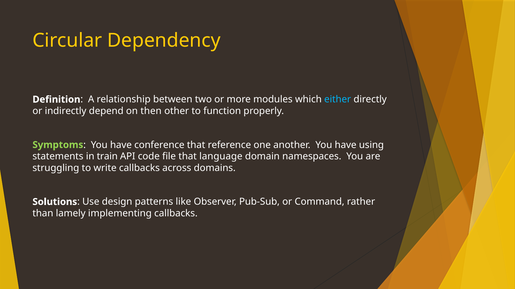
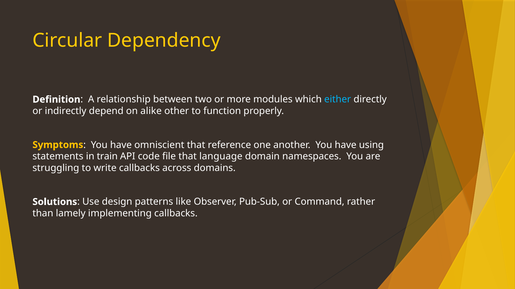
then: then -> alike (151, 111)
Symptoms colour: light green -> yellow (58, 145)
conference: conference -> omniscient (159, 145)
